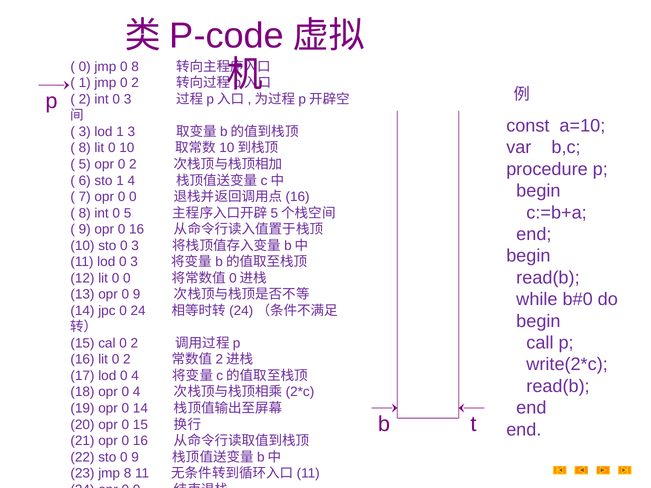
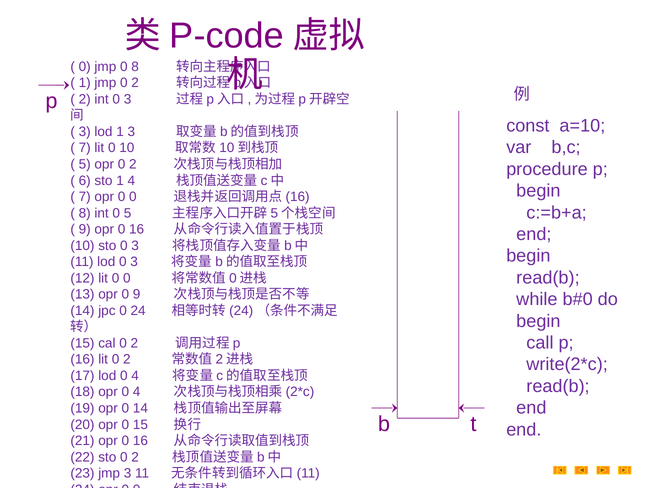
8: 8 -> 7 (85, 148)
sto 0 9: 9 -> 2 (135, 457)
jmp 8: 8 -> 3 (128, 474)
